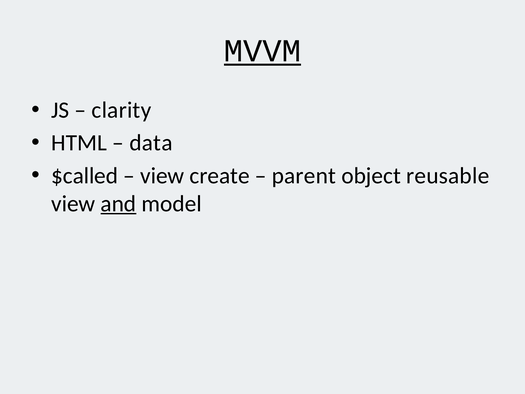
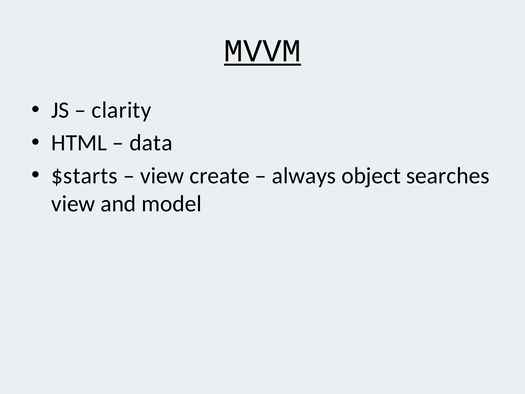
$called: $called -> $starts (84, 176)
parent: parent -> always (304, 176)
reusable: reusable -> searches (448, 176)
and underline: present -> none (118, 204)
